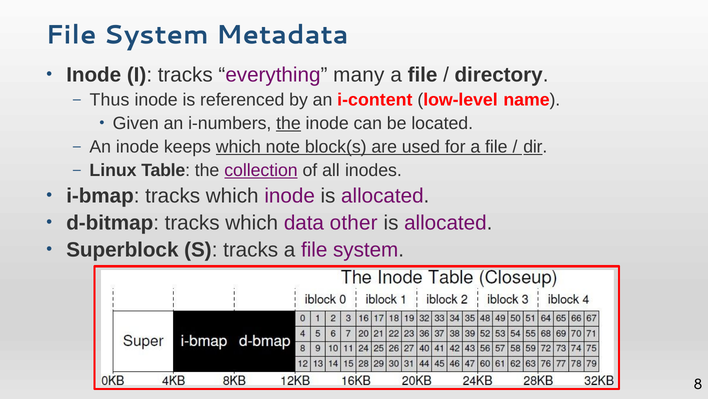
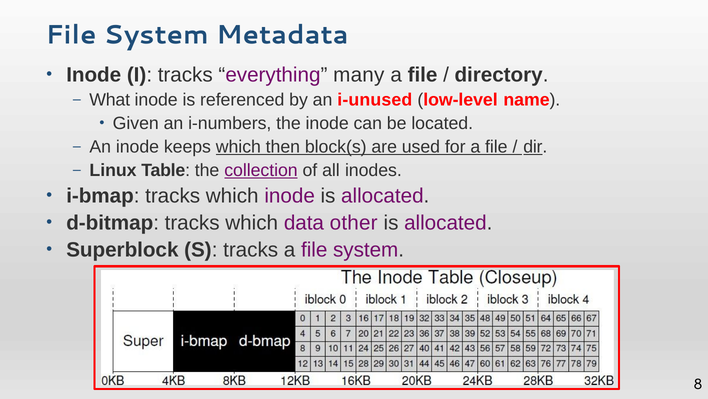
Thus: Thus -> What (110, 100)
i-content: i-content -> i-unused (375, 100)
the underline: present -> none (288, 123)
note: note -> then (283, 147)
